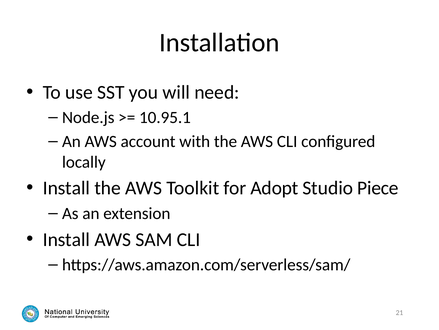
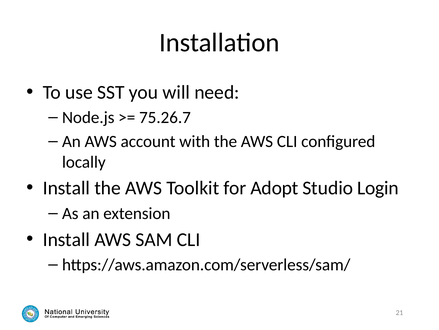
10.95.1: 10.95.1 -> 75.26.7 (165, 117)
Piece: Piece -> Login (378, 188)
